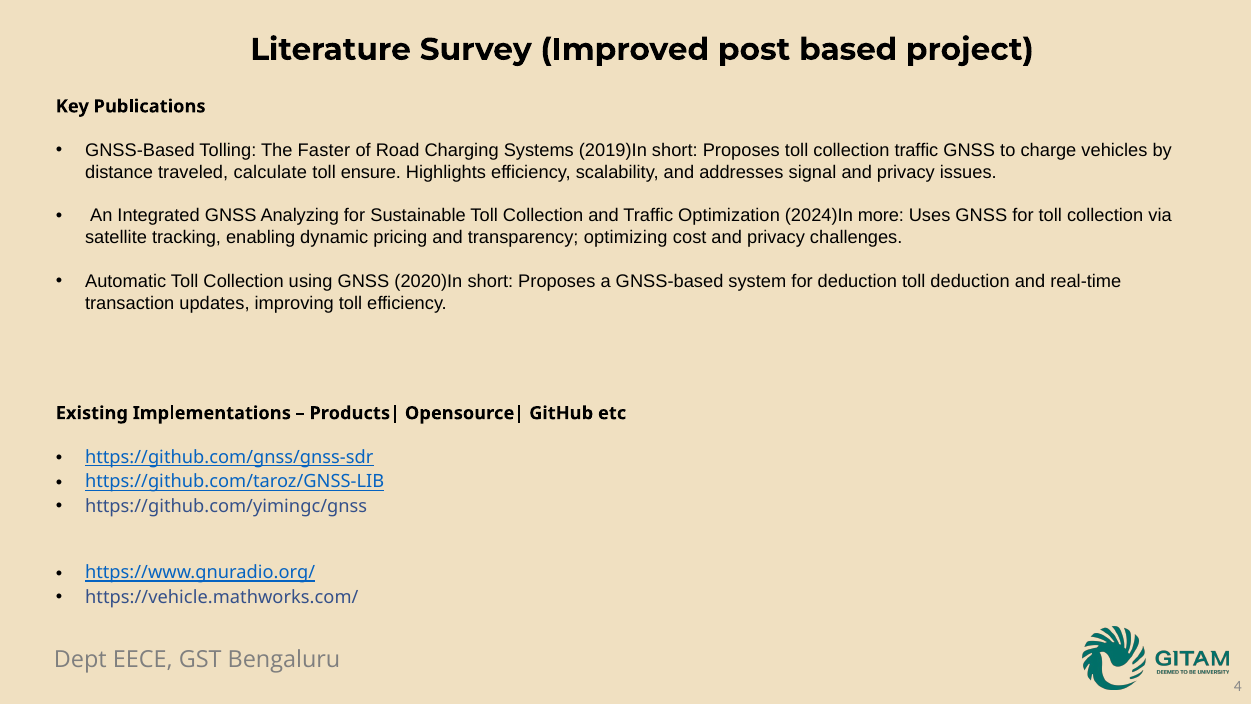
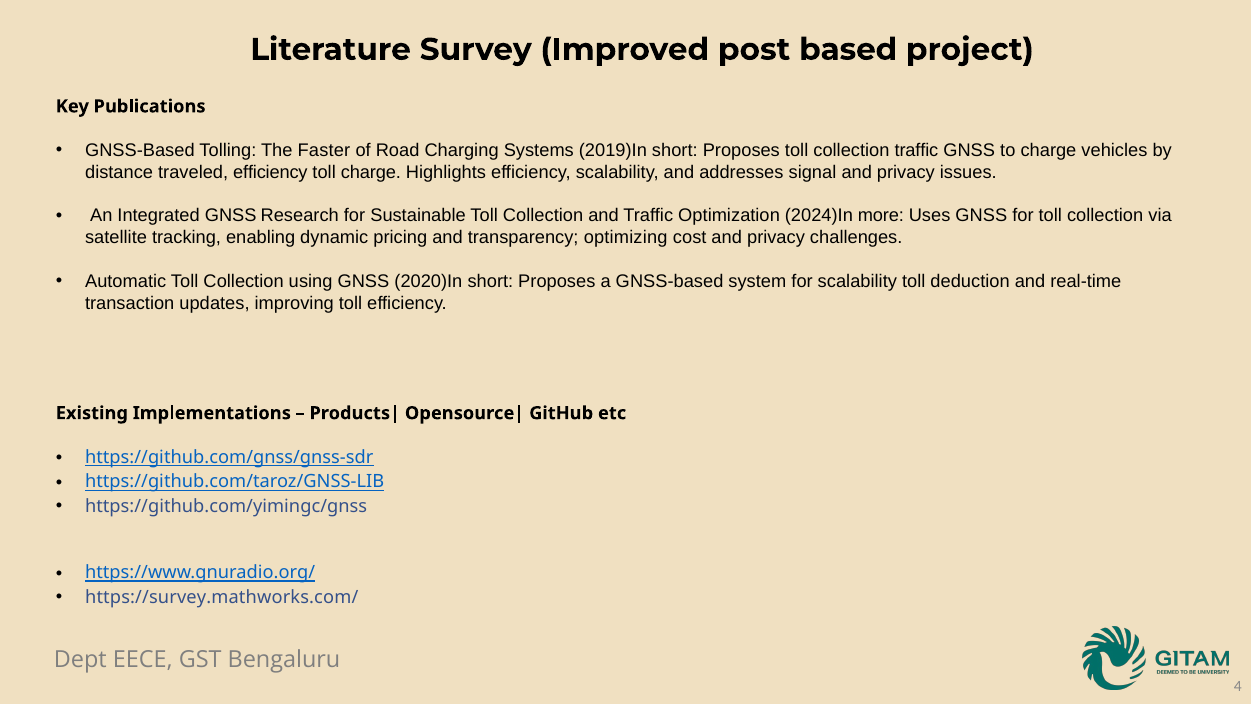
traveled calculate: calculate -> efficiency (270, 172)
toll ensure: ensure -> charge (371, 172)
Analyzing: Analyzing -> Research (300, 216)
for deduction: deduction -> scalability (857, 282)
https://vehicle.mathworks.com/: https://vehicle.mathworks.com/ -> https://survey.mathworks.com/ (222, 597)
